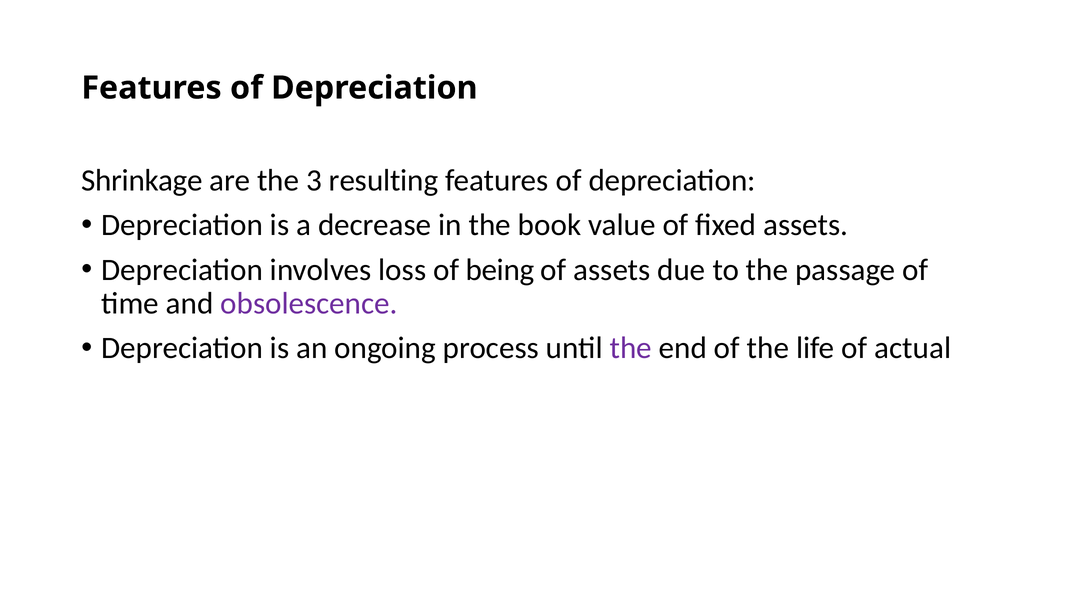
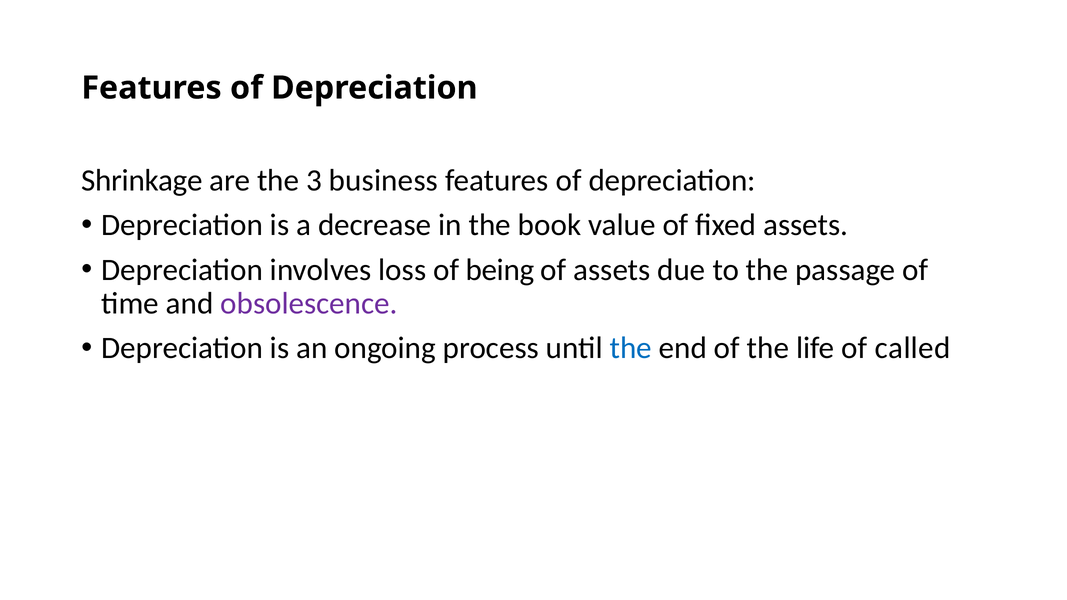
resulting: resulting -> business (383, 180)
the colour: purple -> blue (631, 348)
actual: actual -> called (913, 348)
